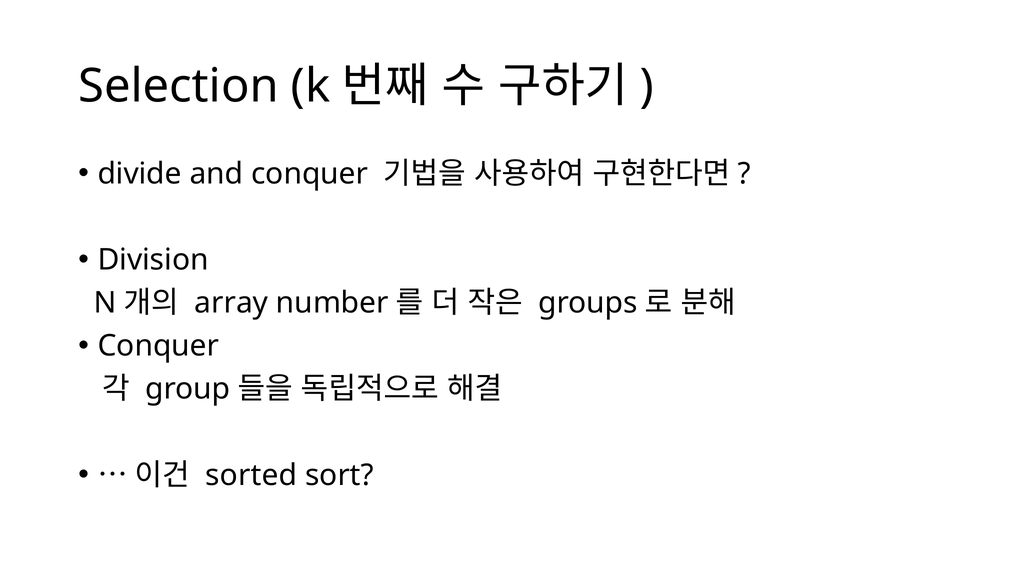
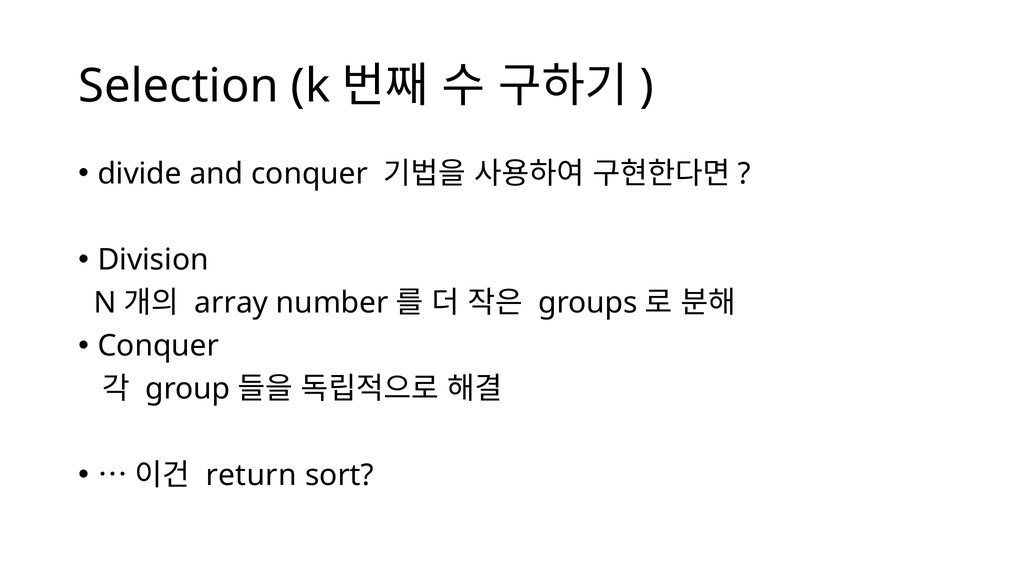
sorted: sorted -> return (251, 475)
